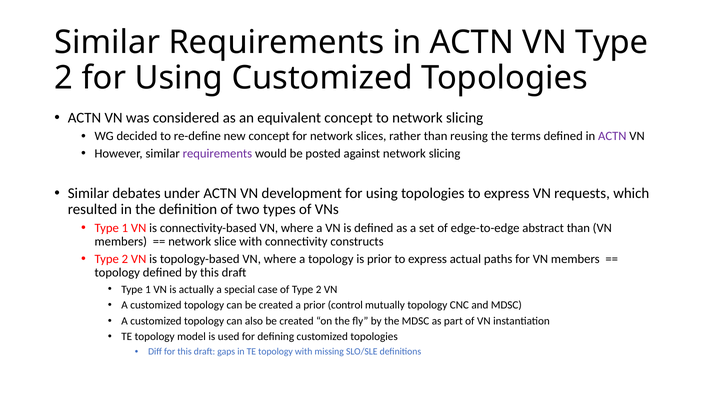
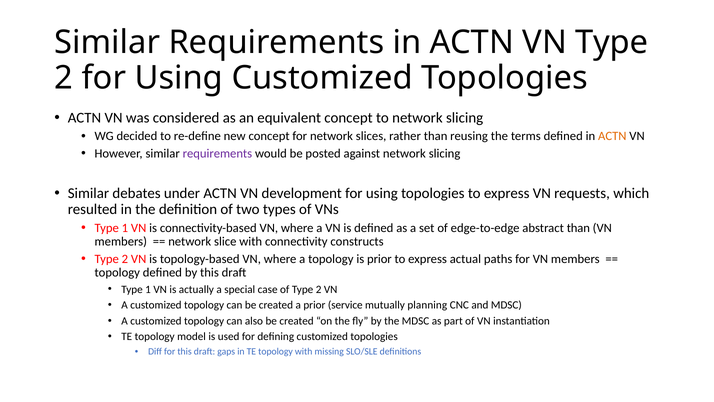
ACTN colour: purple -> orange (612, 136)
control: control -> service (345, 305)
mutually topology: topology -> planning (427, 305)
